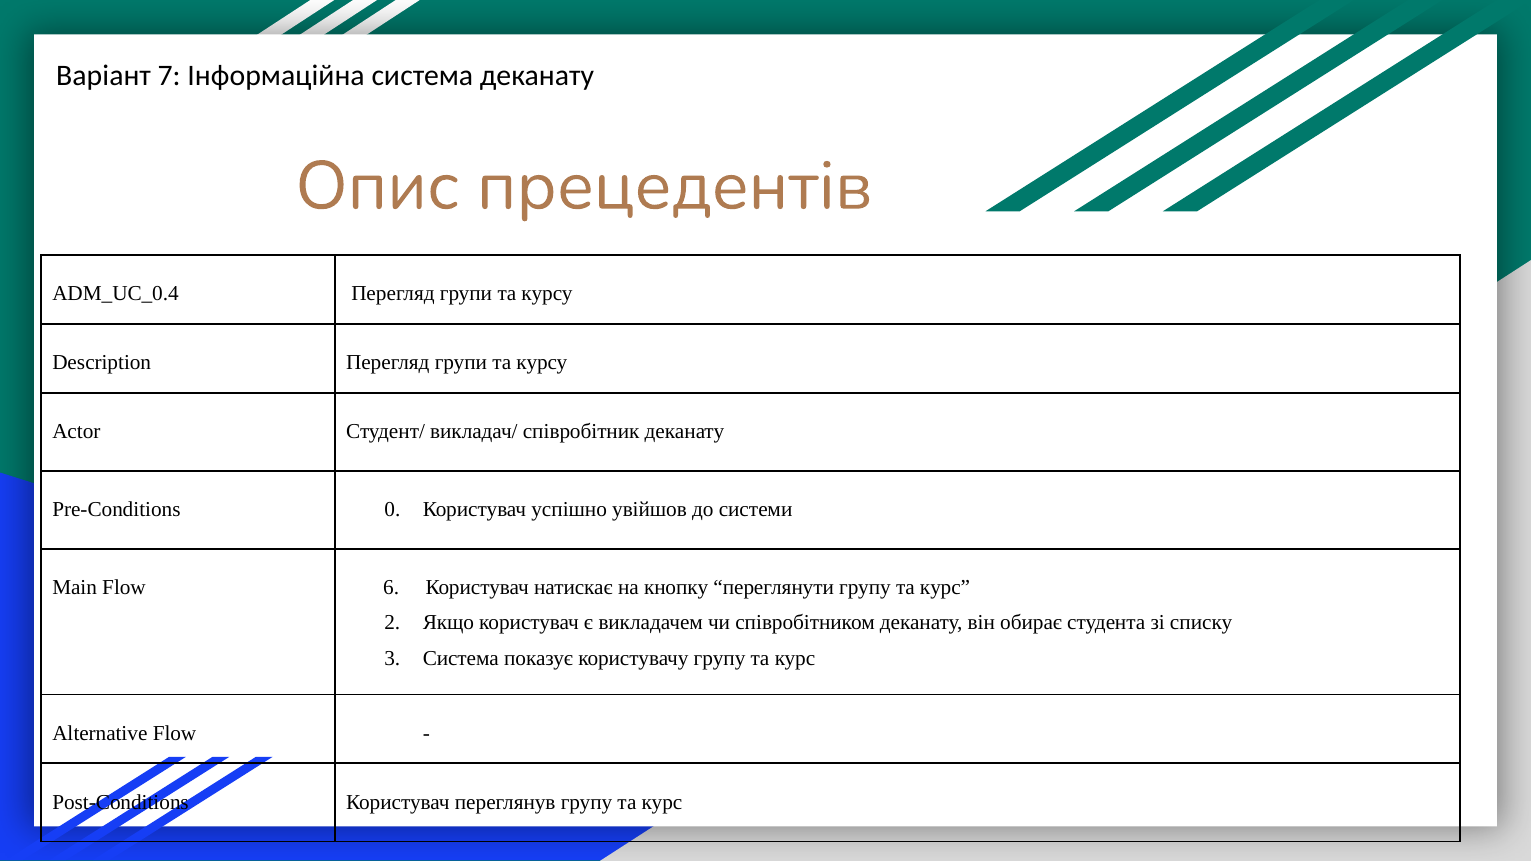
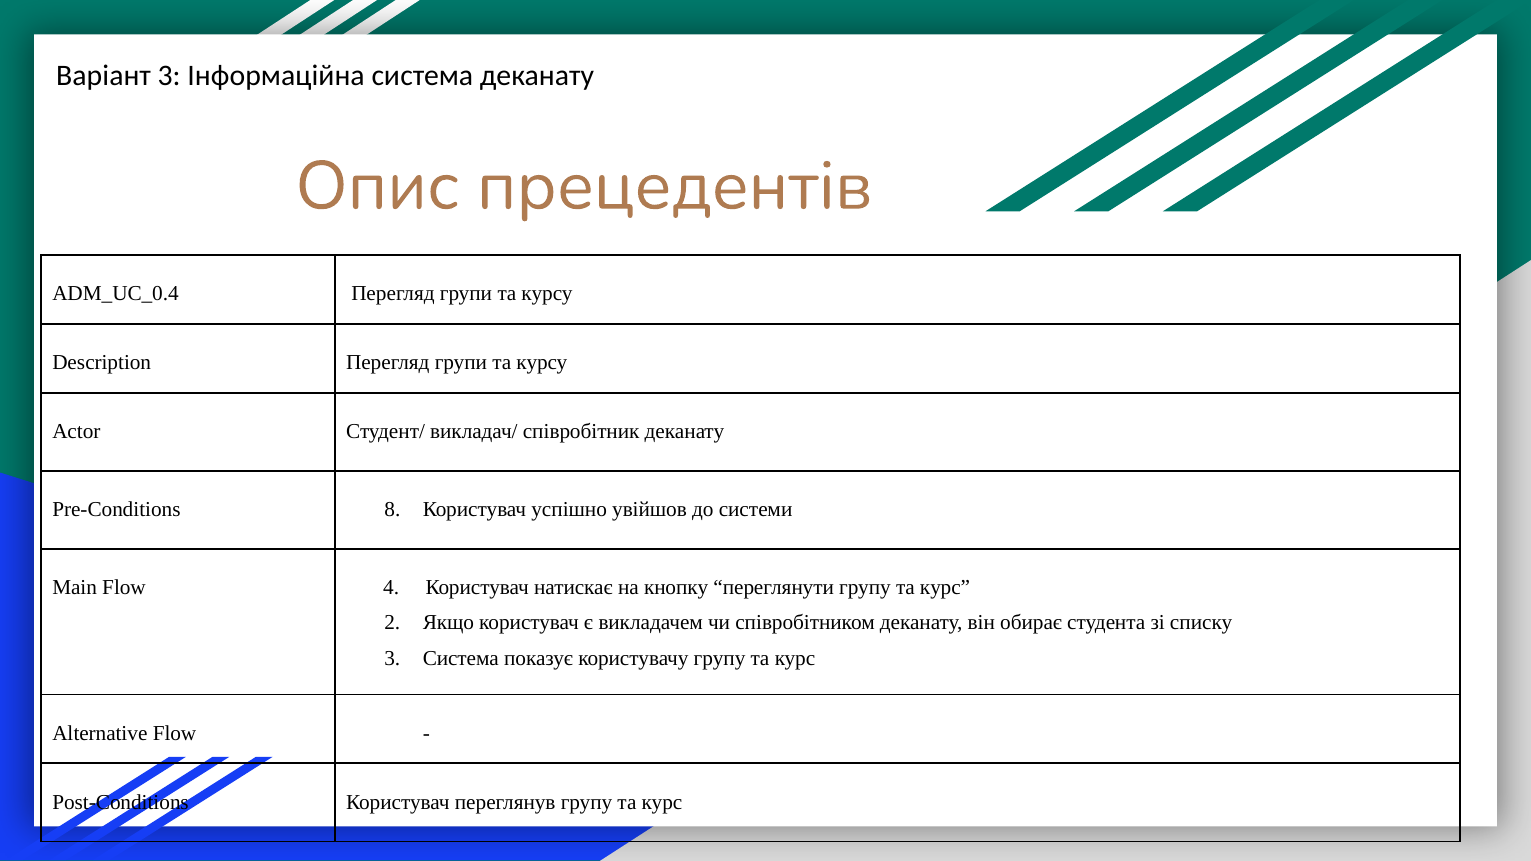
Варіант 7: 7 -> 3 (169, 76)
0: 0 -> 8 (392, 510)
6: 6 -> 4 (391, 588)
